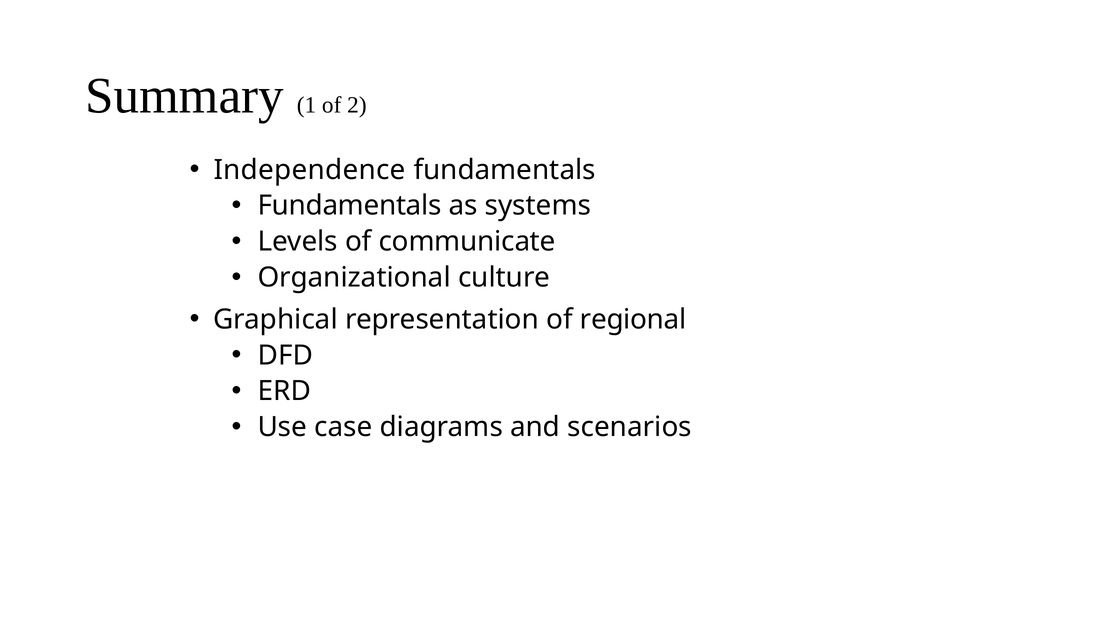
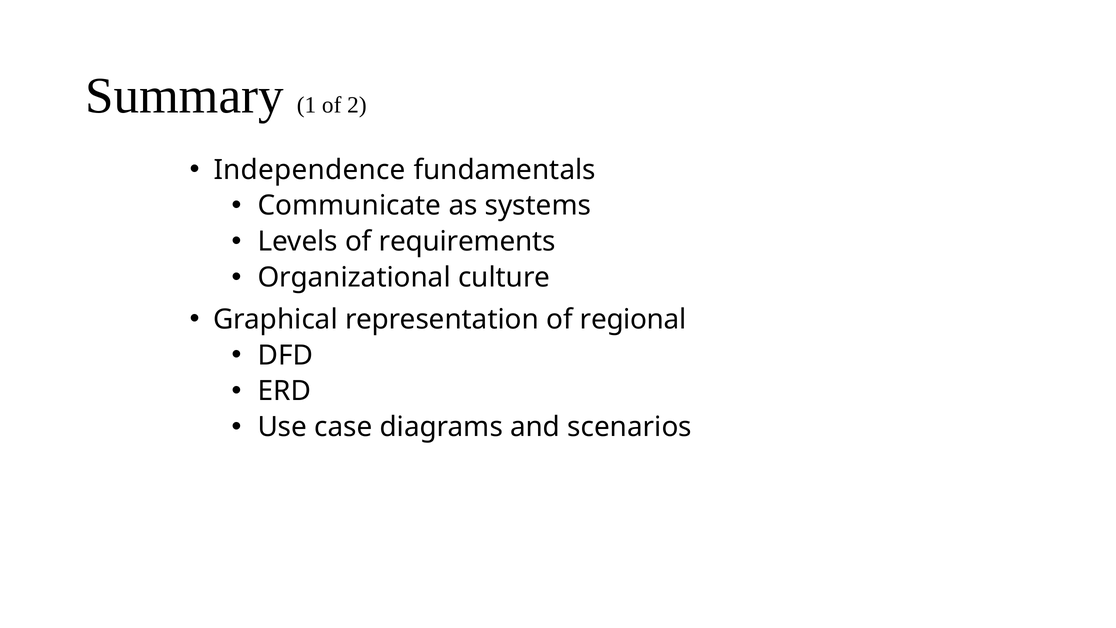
Fundamentals: Fundamentals -> Communicate (349, 206)
communicate: communicate -> requirements (467, 242)
